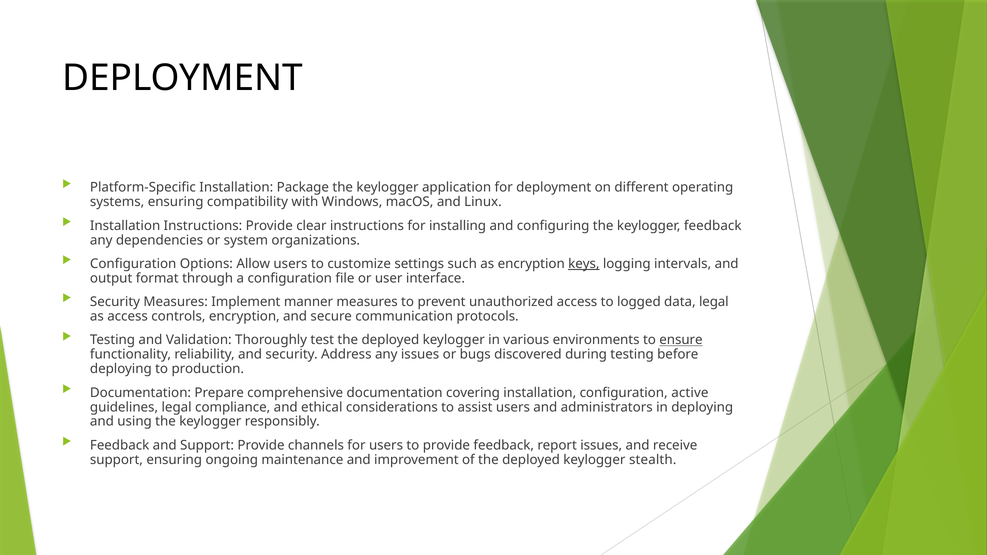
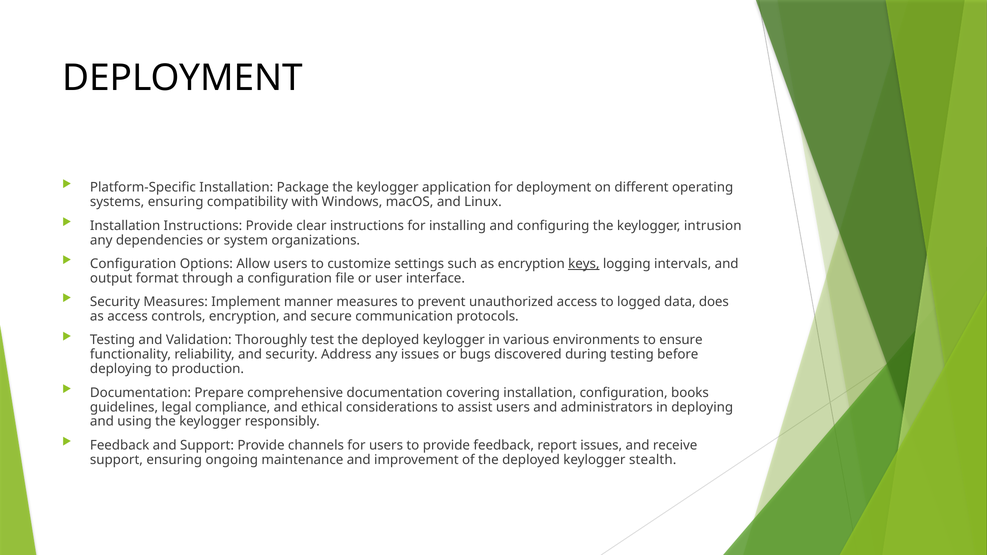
keylogger feedback: feedback -> intrusion (713, 226)
data legal: legal -> does (714, 302)
ensure underline: present -> none (681, 340)
active: active -> books (690, 393)
